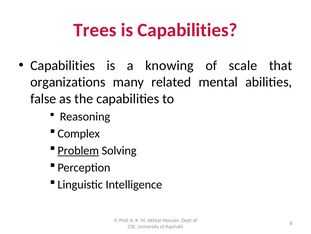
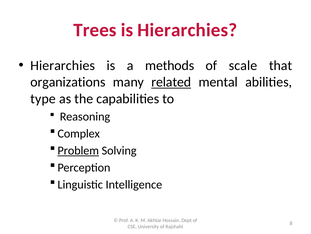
is Capabilities: Capabilities -> Hierarchies (187, 30)
Capabilities: Capabilities -> Hierarchies (63, 65)
knowing: knowing -> methods (170, 65)
related underline: none -> present (171, 82)
false: false -> type (43, 98)
